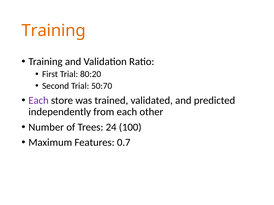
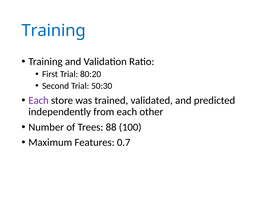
Training colour: orange -> blue (54, 31)
50:70: 50:70 -> 50:30 (102, 86)
24: 24 -> 88 (111, 127)
